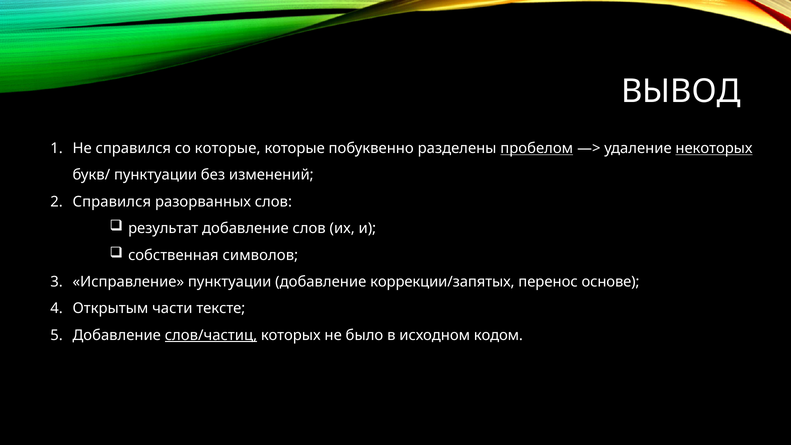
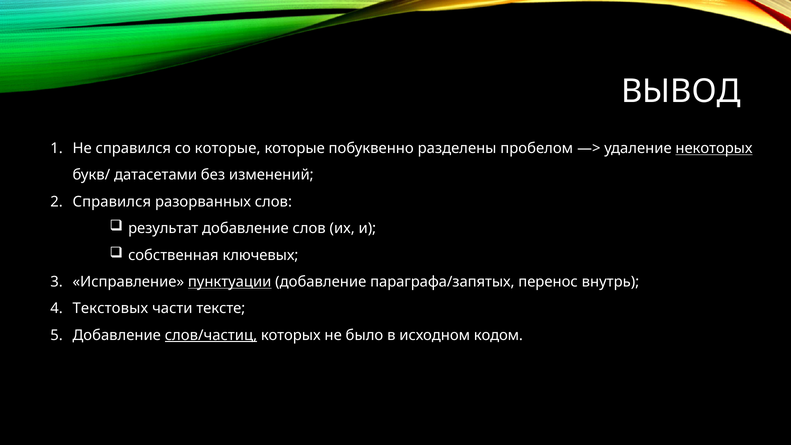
пробелом underline: present -> none (537, 148)
букв/ пунктуации: пунктуации -> датасетами (156, 175)
символов: символов -> ключевых (260, 255)
пунктуации underline: none -> present (230, 282)
коррекции/запятых: коррекции/запятых -> параграфа/запятых (442, 282)
основе: основе -> внутрь (610, 282)
Открытым: Открытым -> Текстовых (110, 309)
